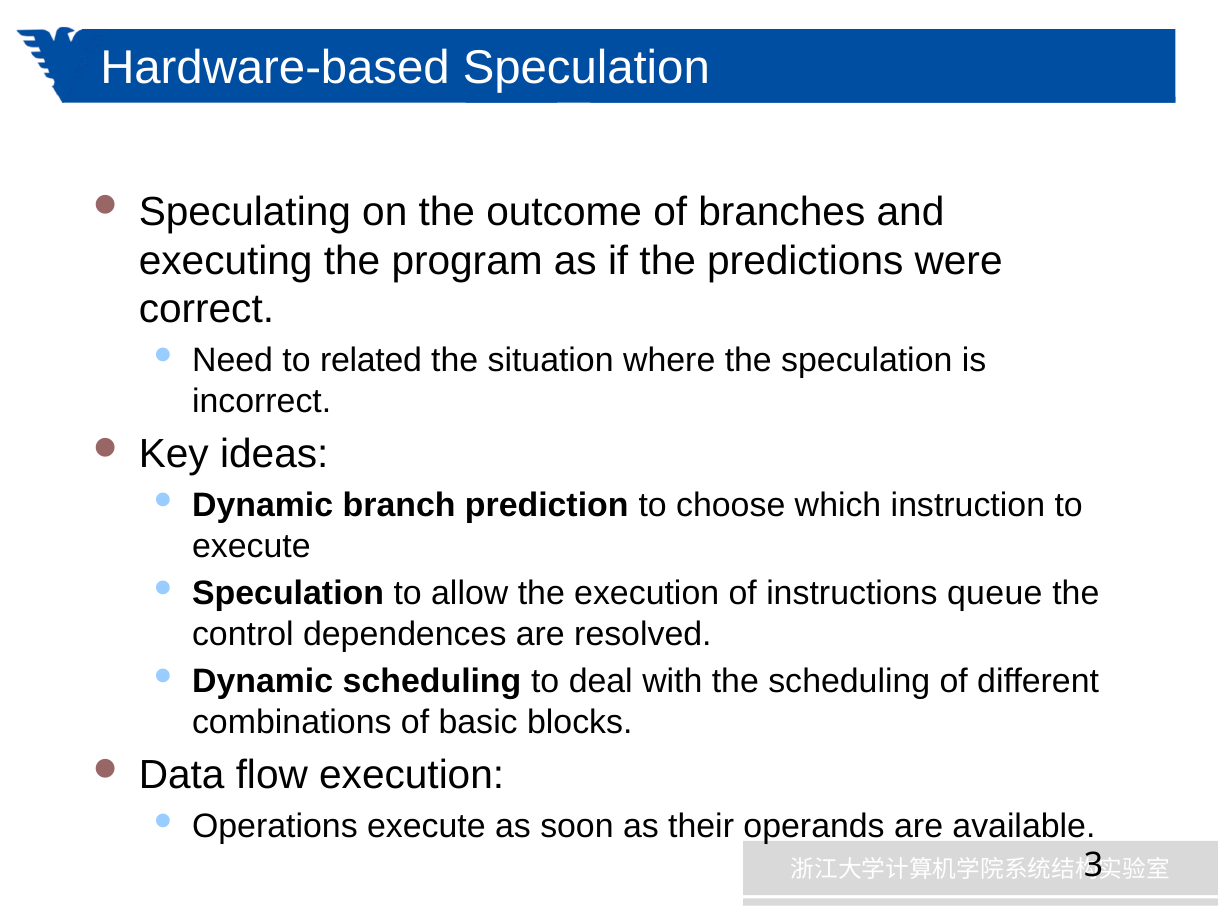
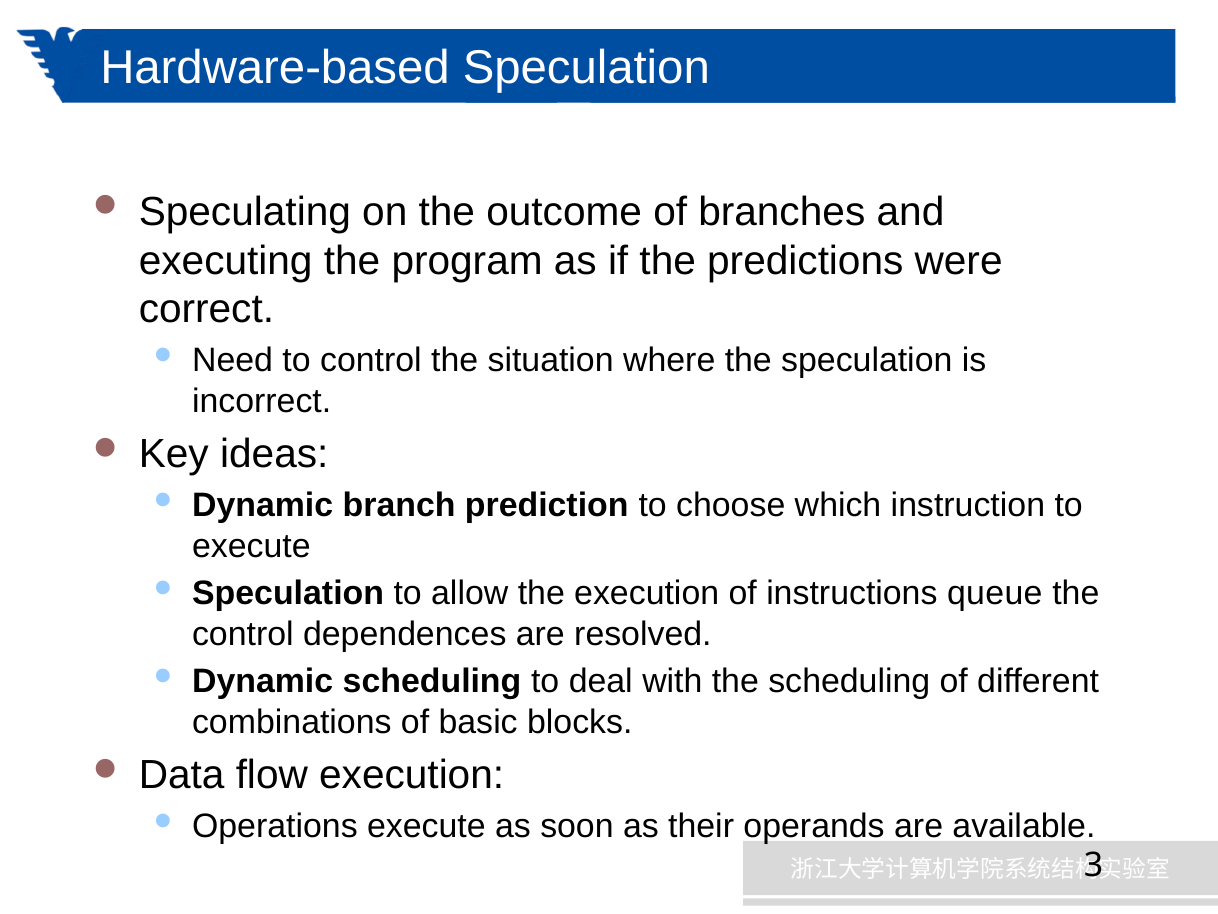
to related: related -> control (371, 360)
